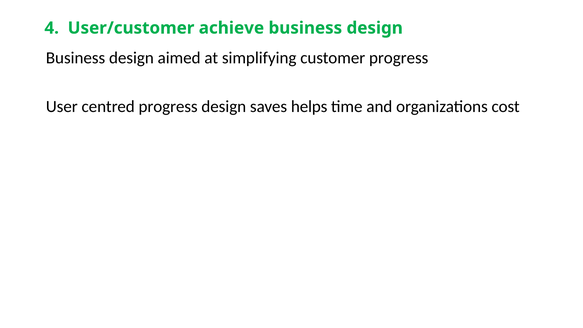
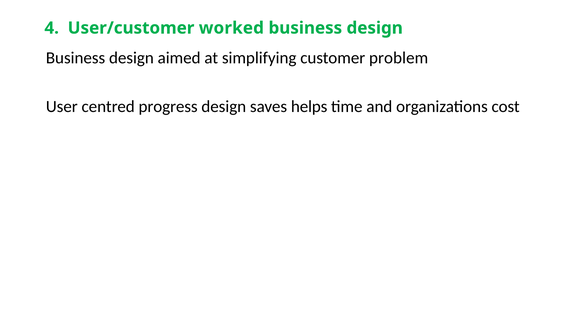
achieve: achieve -> worked (231, 28)
customer progress: progress -> problem (399, 58)
